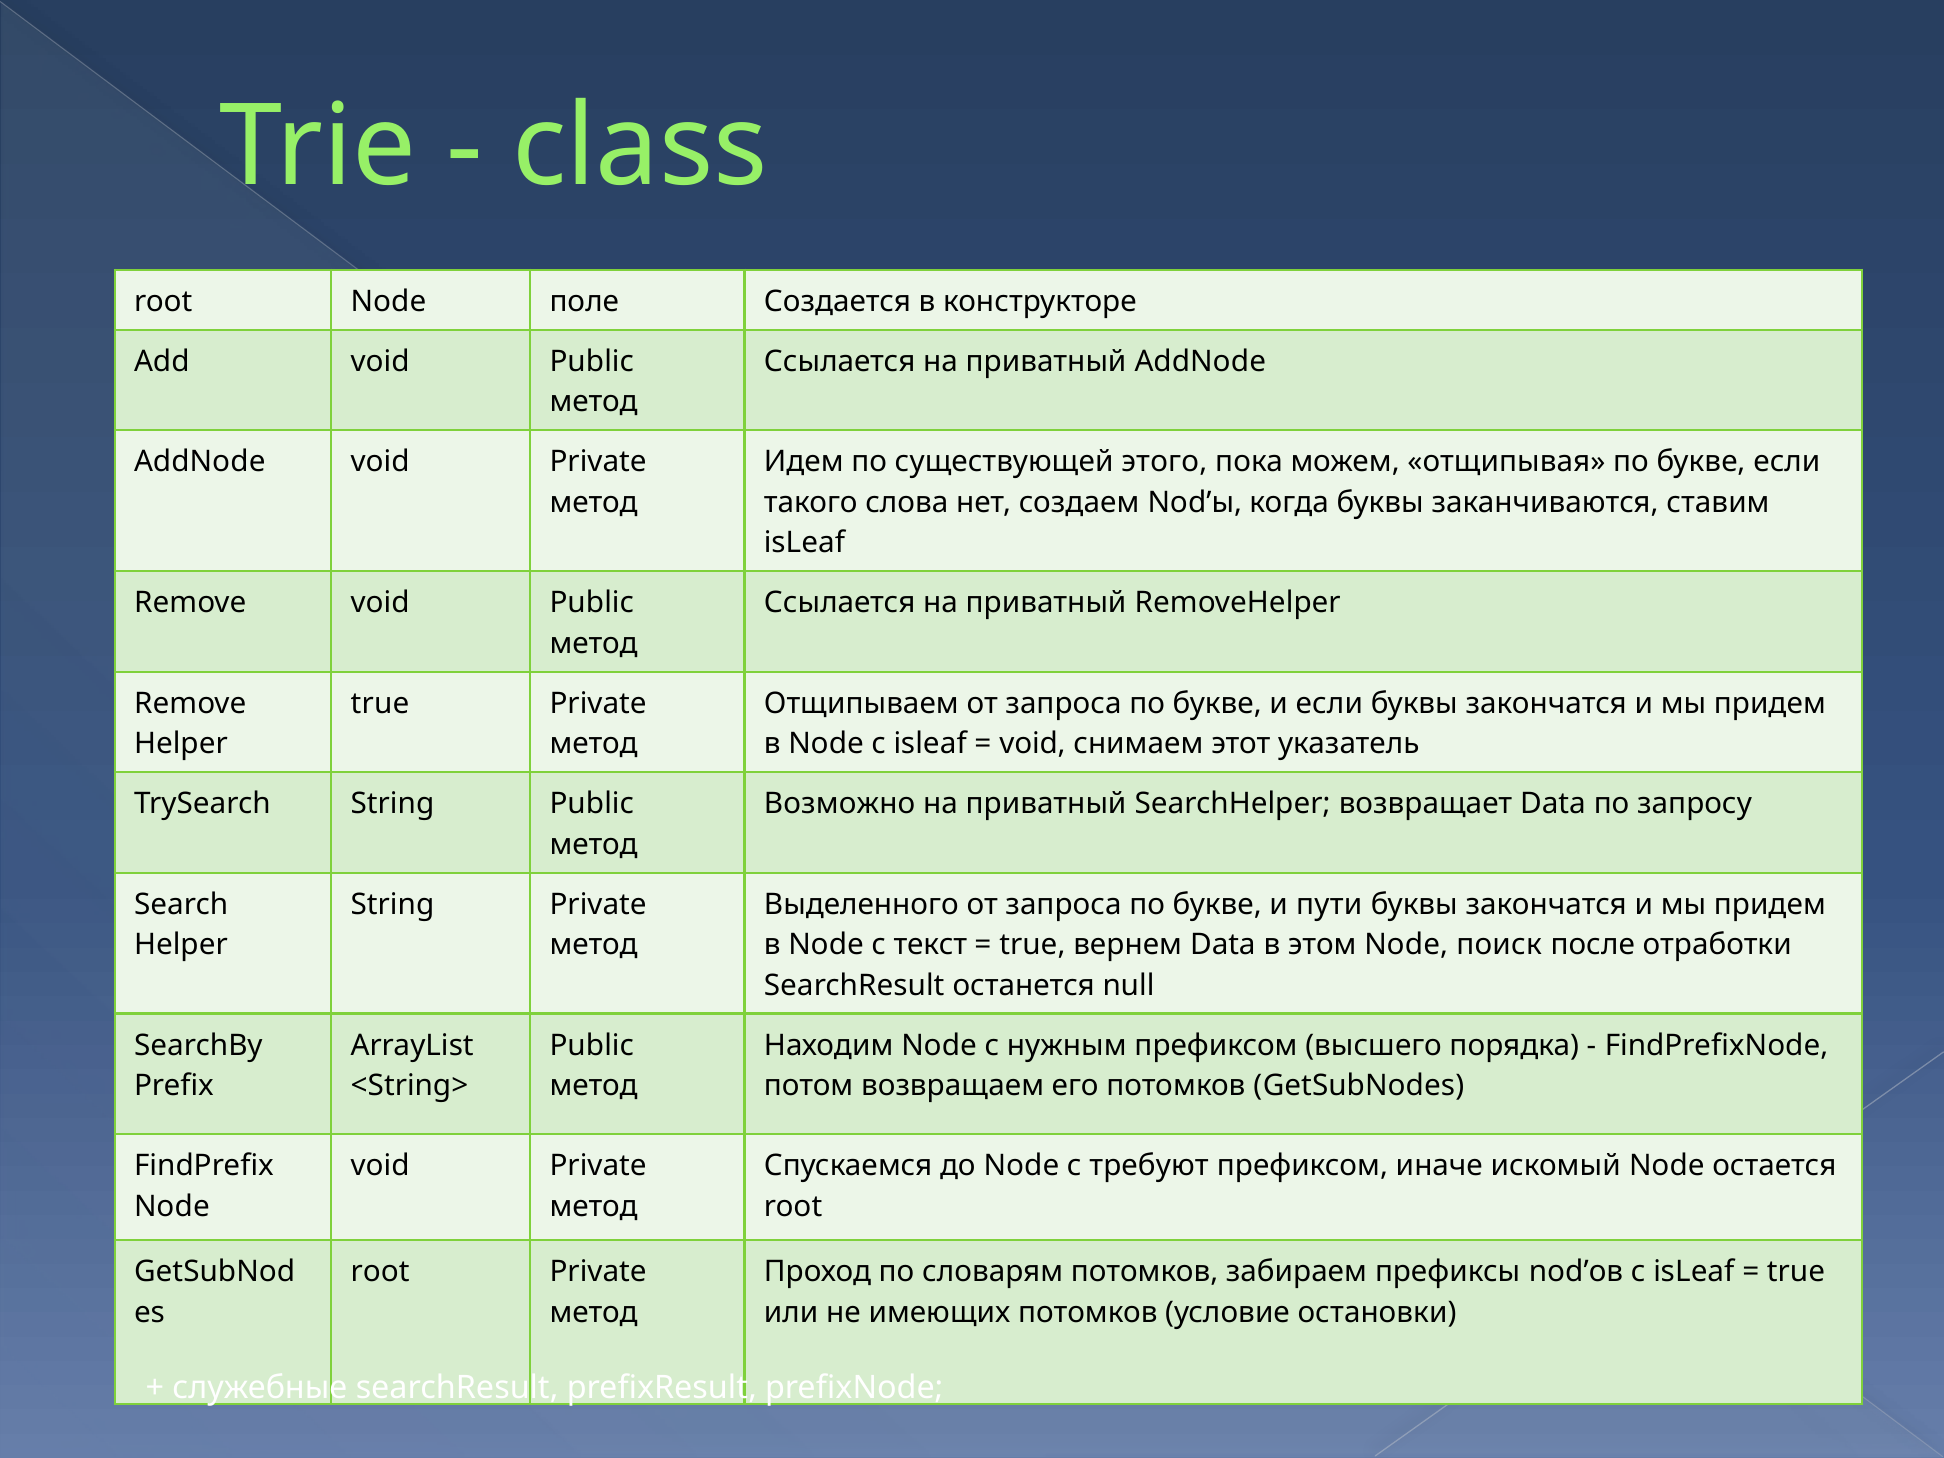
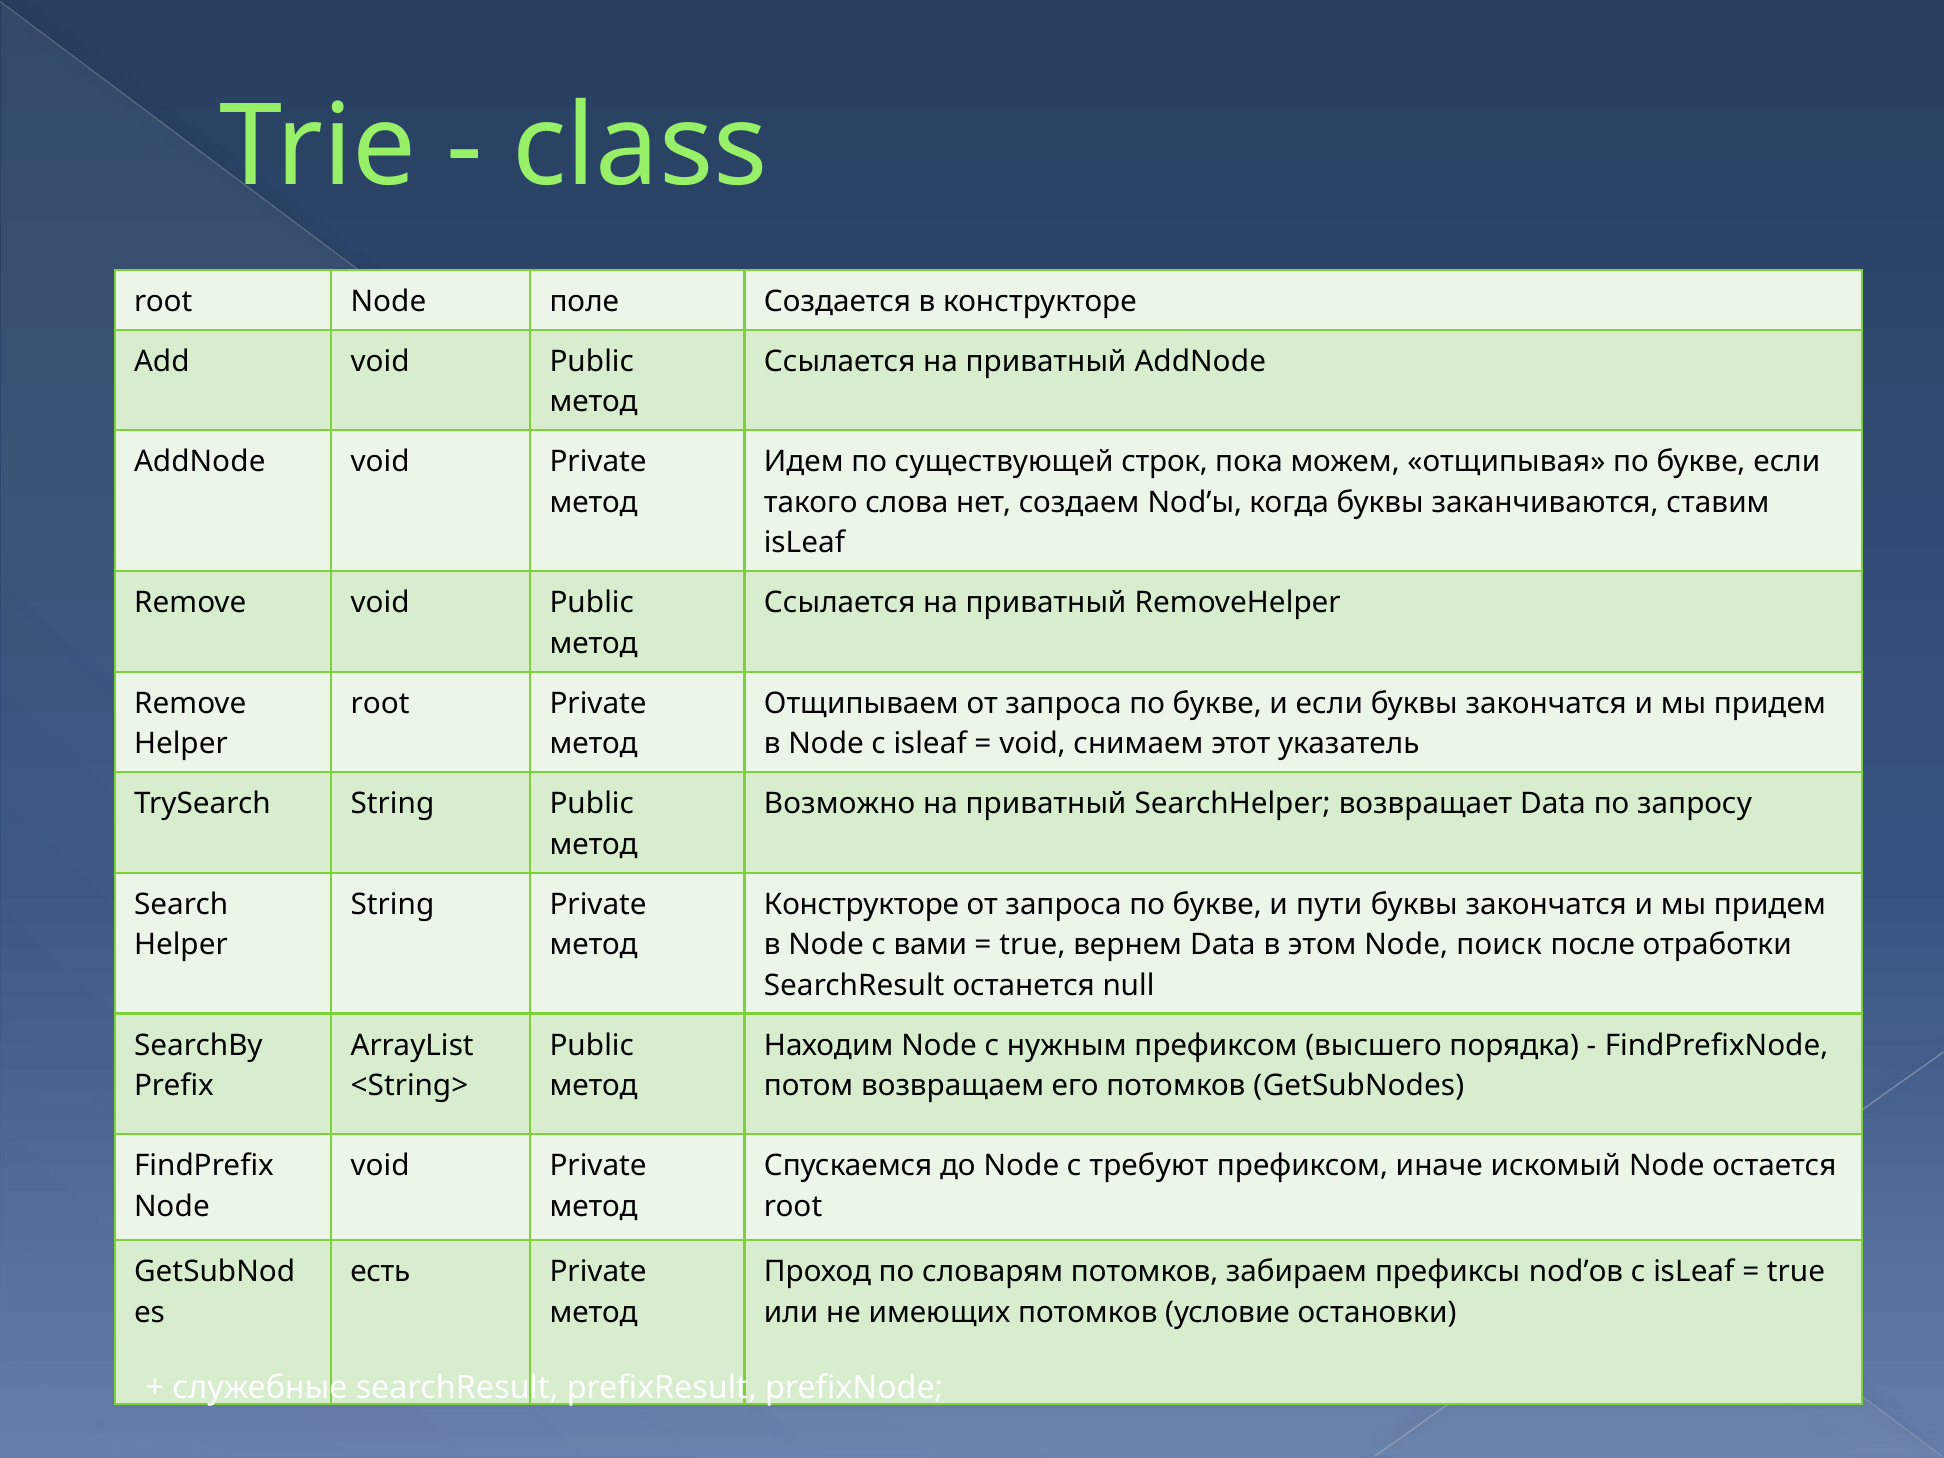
этого: этого -> строк (1165, 462)
true: true -> root (380, 703)
Выделенного: Выделенного -> Конструкторе (861, 904)
текст: текст -> вами (930, 945)
root: root -> есть (380, 1272)
